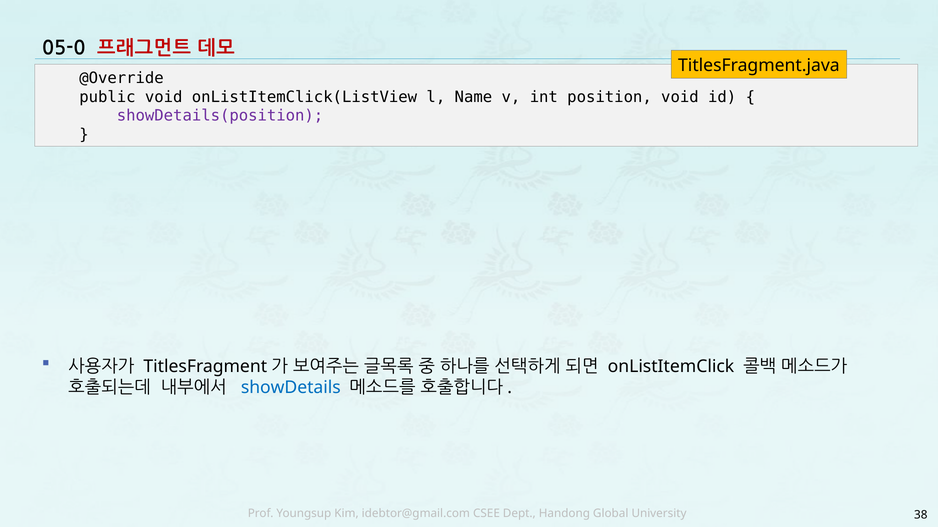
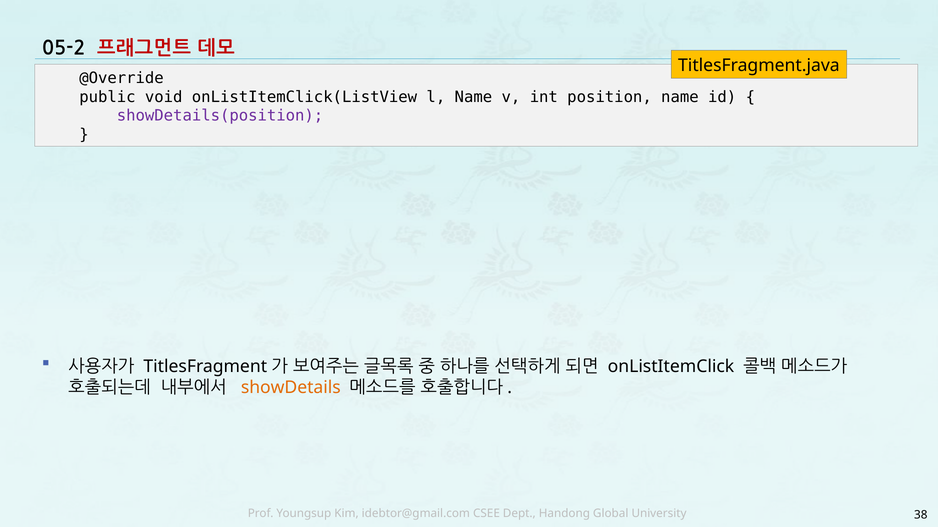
05-0: 05-0 -> 05-2 (64, 48)
position void: void -> name (680, 97)
showDetails colour: blue -> orange (291, 388)
